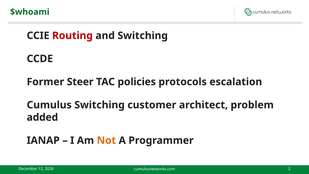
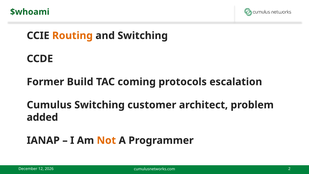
Routing colour: red -> orange (72, 36)
Steer: Steer -> Build (80, 82)
policies: policies -> coming (137, 82)
